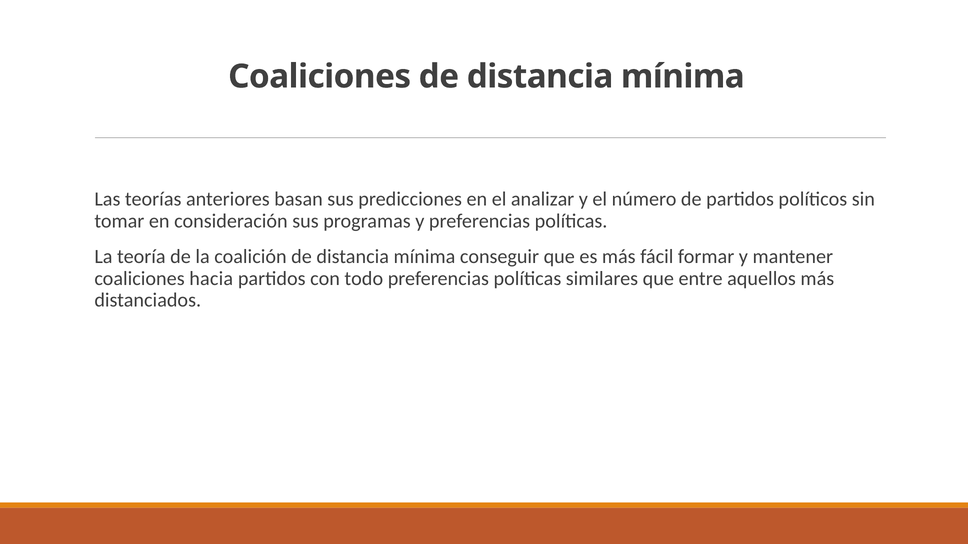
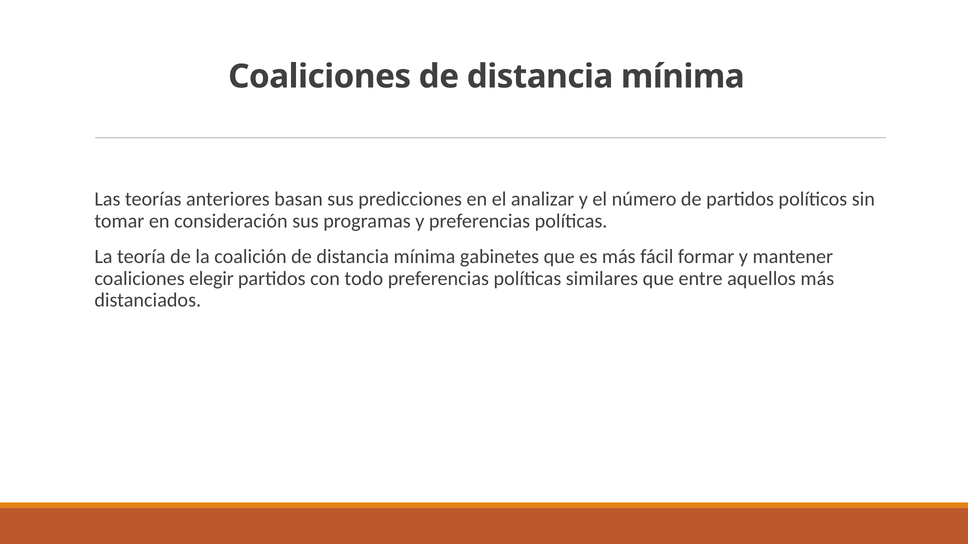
conseguir: conseguir -> gabinetes (500, 257)
hacia: hacia -> elegir (211, 279)
